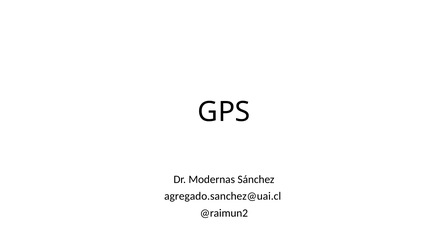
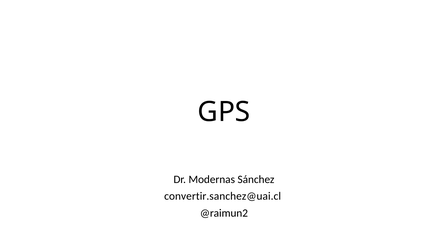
agregado.sanchez@uai.cl: agregado.sanchez@uai.cl -> convertir.sanchez@uai.cl (223, 196)
